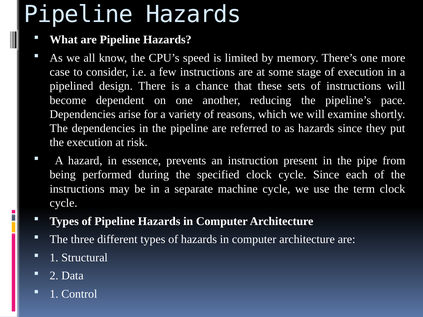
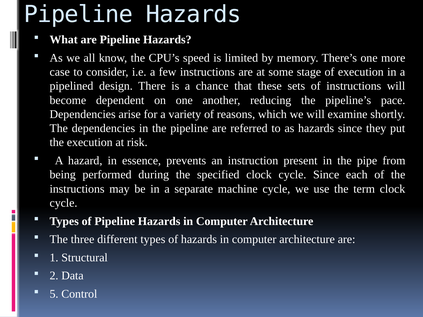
1: 1 -> 5 (54, 294)
